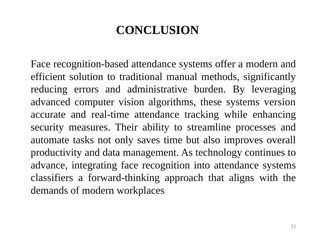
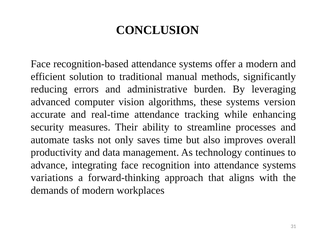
classifiers: classifiers -> variations (52, 177)
